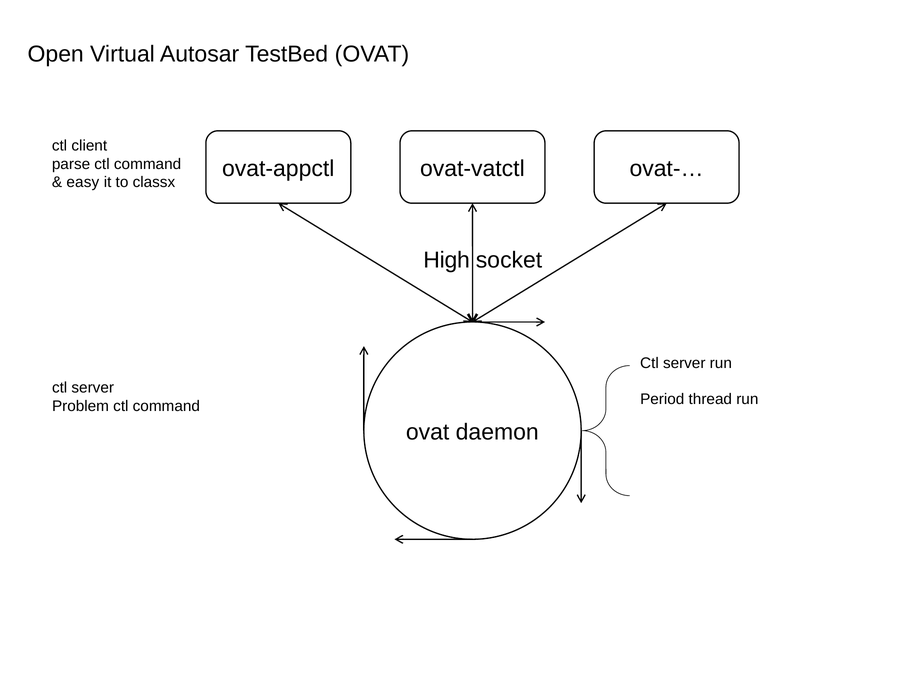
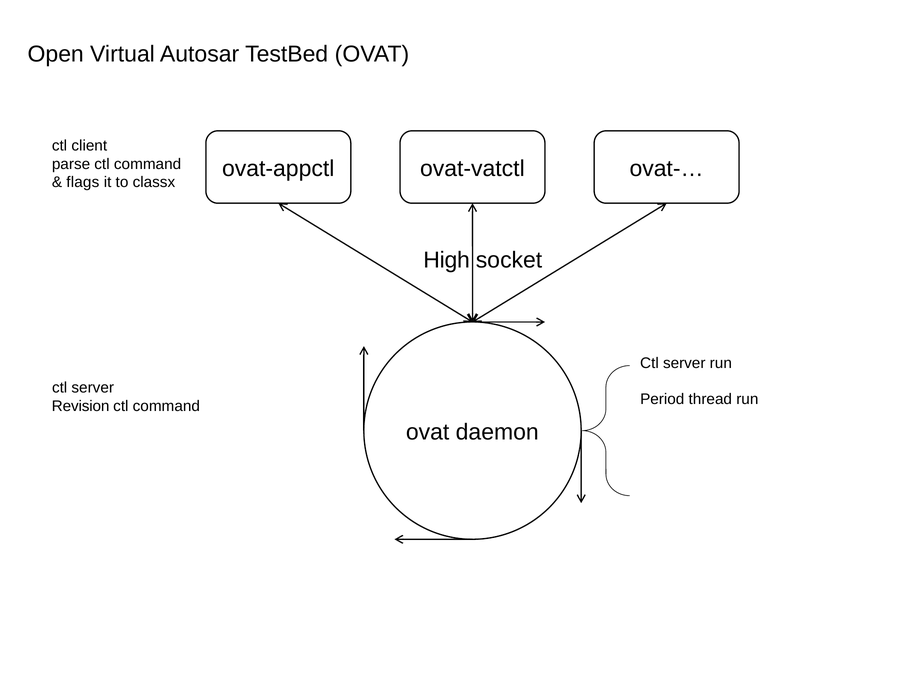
easy: easy -> flags (83, 182)
Problem: Problem -> Revision (81, 406)
